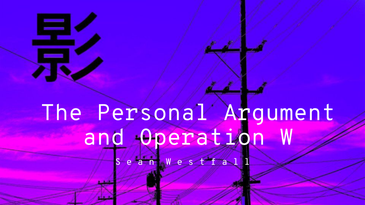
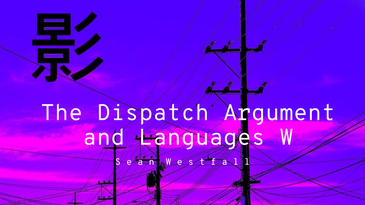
Personal: Personal -> Dispatch (153, 113)
Operation: Operation -> Languages (202, 137)
